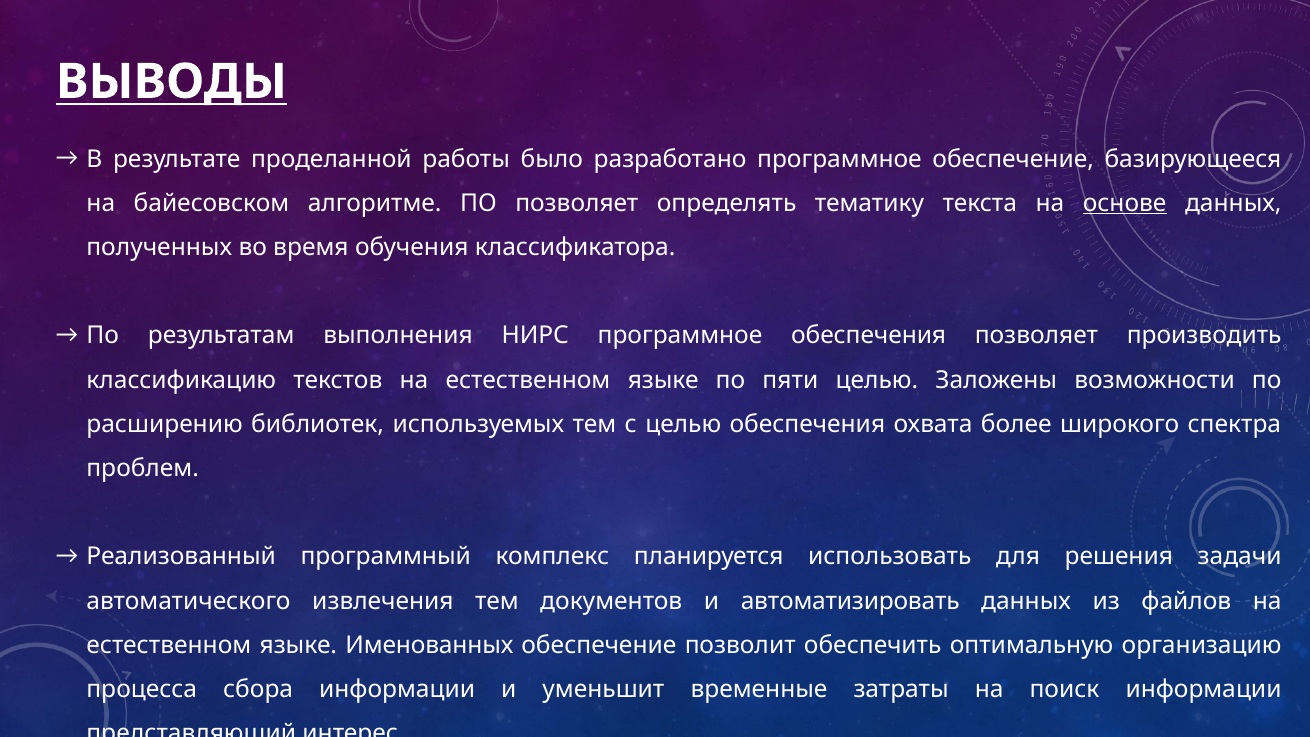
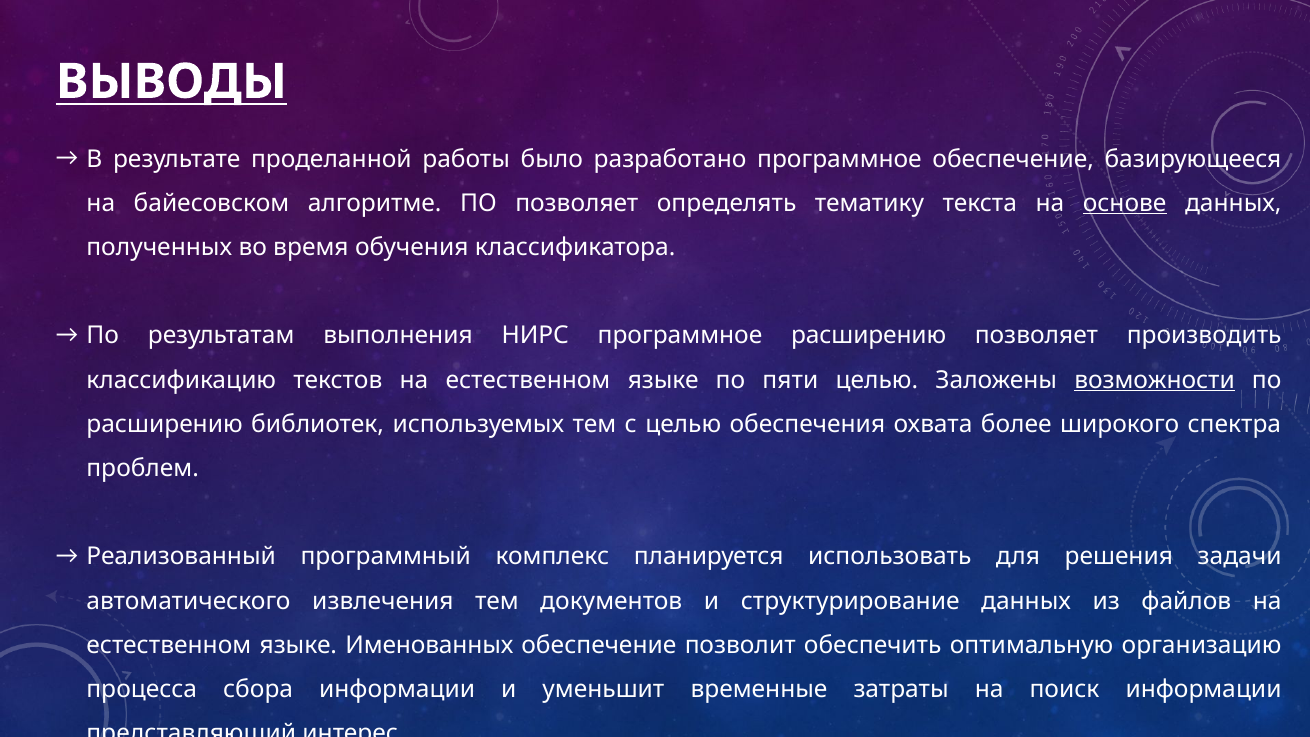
программное обеспечения: обеспечения -> расширению (869, 336)
возможности underline: none -> present (1155, 380)
автоматизировать: автоматизировать -> структурирование (850, 601)
